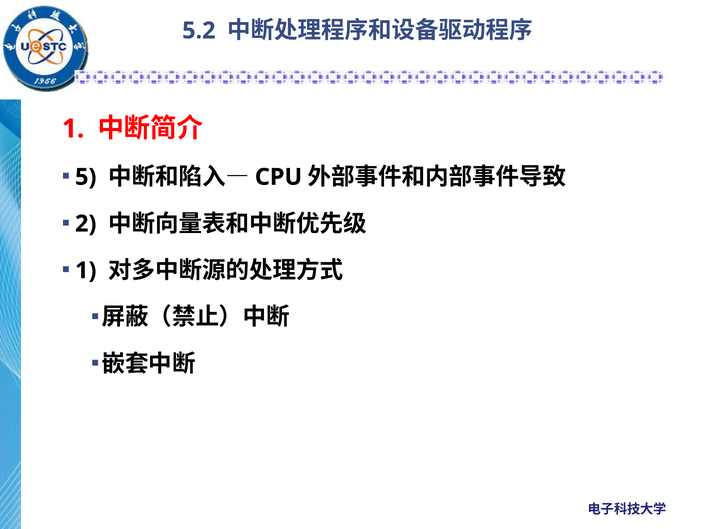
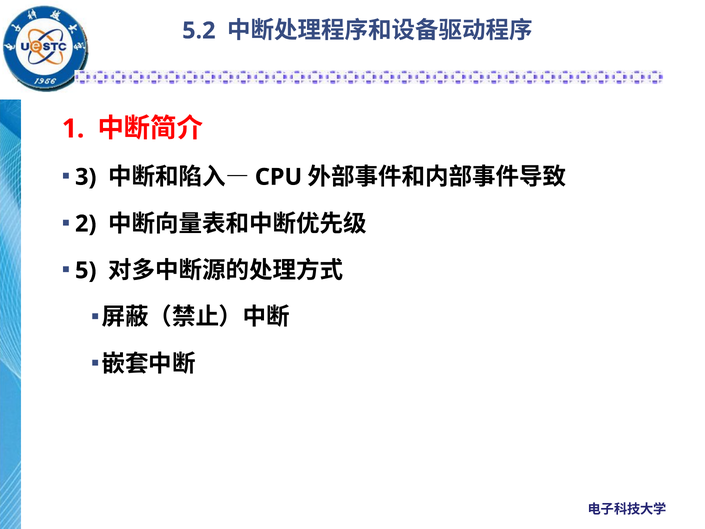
5: 5 -> 3 (86, 177)
1: 1 -> 5 (86, 270)
